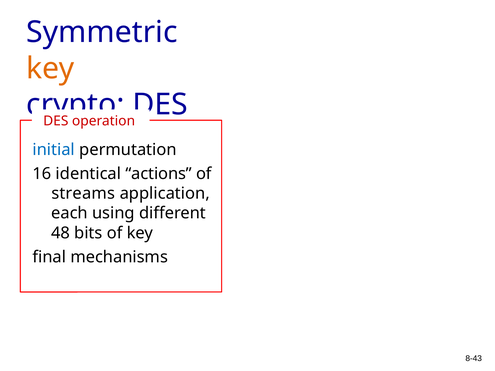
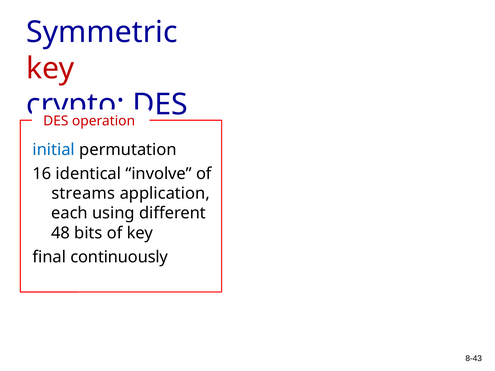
key colour: orange -> red (50, 68)
actions: actions -> involve (159, 174)
mechanisms: mechanisms -> continuously (119, 257)
